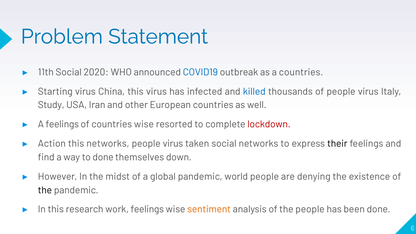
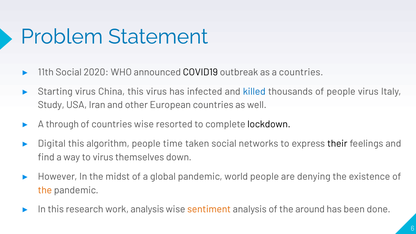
COVID19 colour: blue -> black (200, 72)
A feelings: feelings -> through (62, 124)
lockdown colour: red -> black (269, 124)
Action: Action -> Digital (52, 144)
this networks: networks -> algorithm (108, 144)
virus: virus -> time (173, 144)
to done: done -> virus (103, 157)
the colour: black -> orange (45, 190)
work feelings: feelings -> analysis (147, 209)
the people: people -> around (310, 209)
